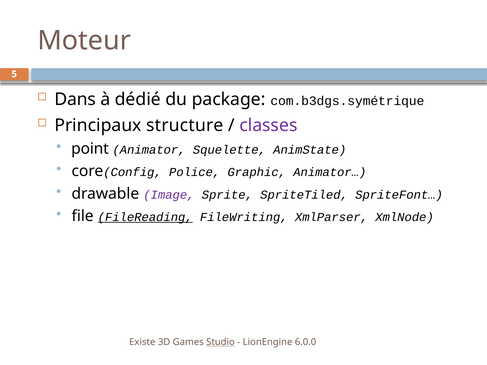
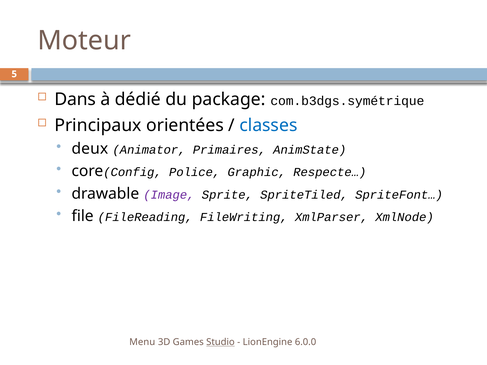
structure: structure -> orientées (185, 125)
classes colour: purple -> blue (268, 125)
point: point -> deux (90, 149)
Squelette: Squelette -> Primaires (229, 150)
Animator…: Animator… -> Respecte… (330, 172)
FileReading underline: present -> none (145, 217)
Existe: Existe -> Menu (142, 342)
